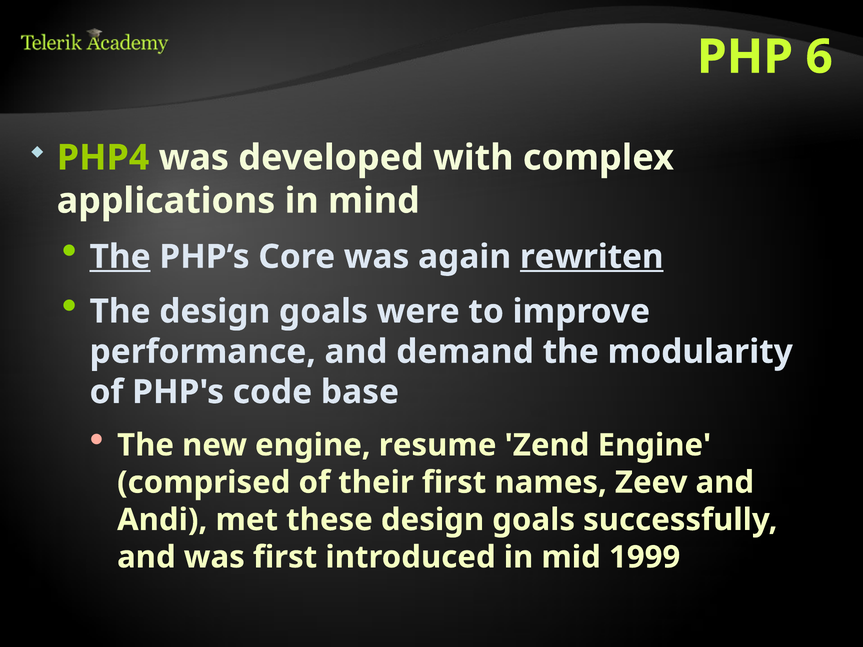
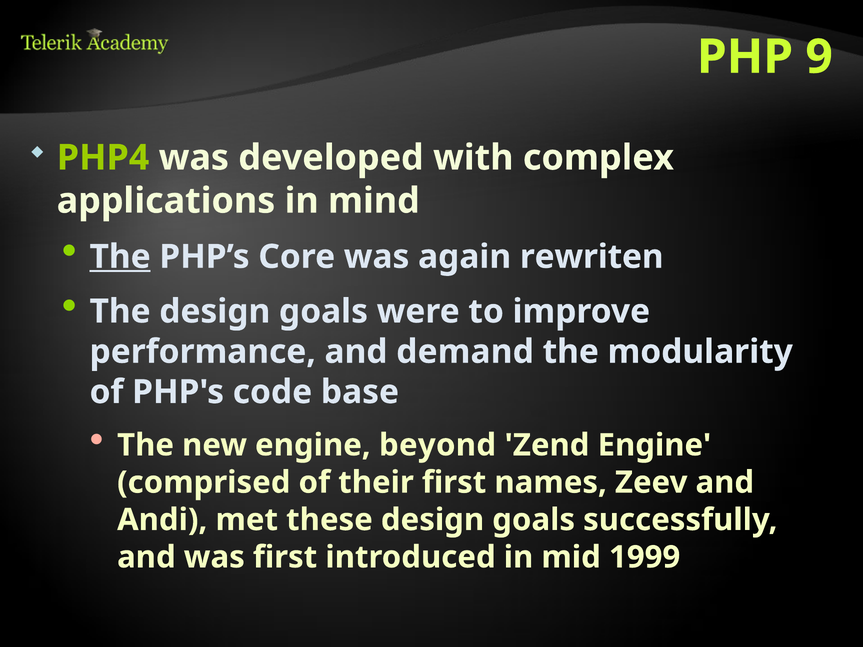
6: 6 -> 9 (819, 57)
rewriten underline: present -> none (592, 257)
resume: resume -> beyond (438, 445)
